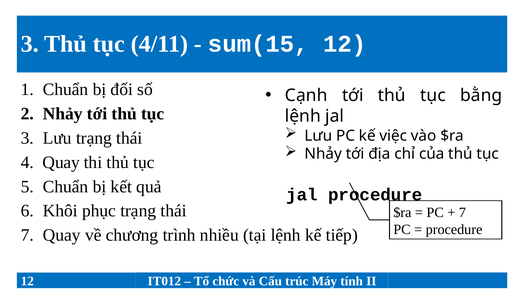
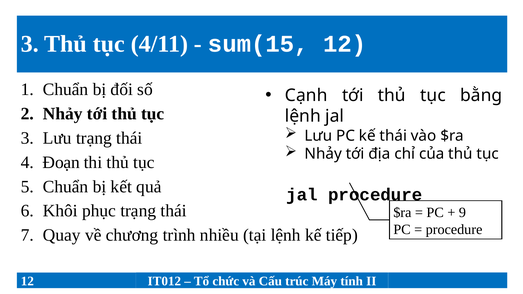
kế việc: việc -> thái (393, 136)
4 Quay: Quay -> Đoạn (61, 162)
7: 7 -> 9 (462, 213)
